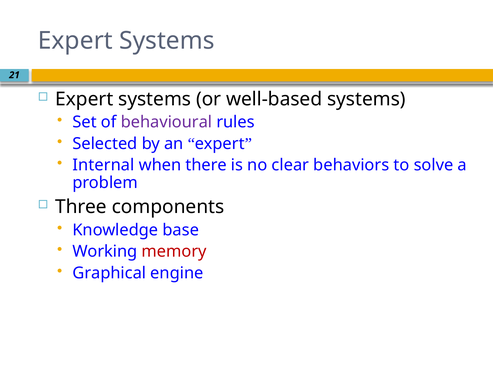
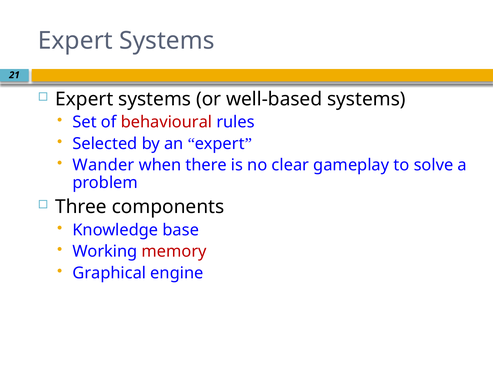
behavioural colour: purple -> red (166, 122)
Internal: Internal -> Wander (103, 165)
behaviors: behaviors -> gameplay (351, 165)
